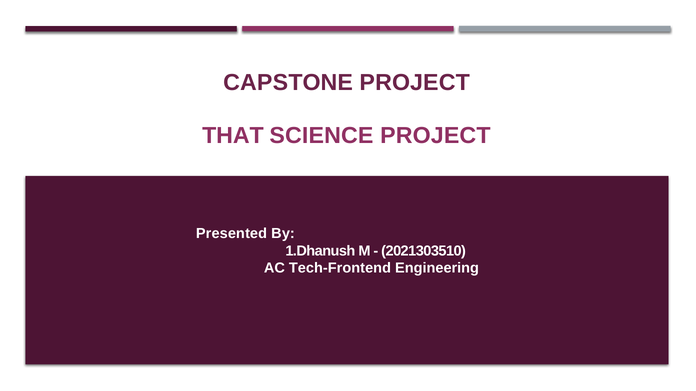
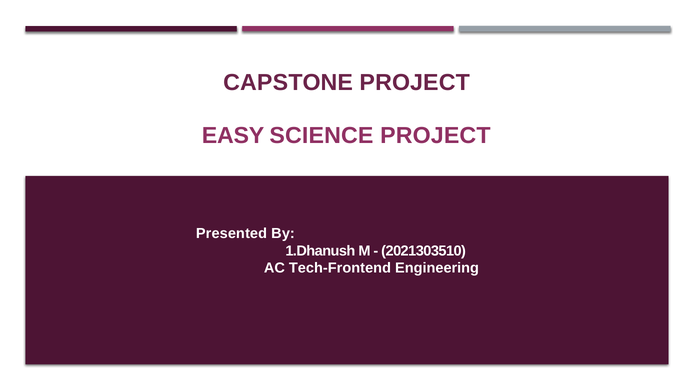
THAT: THAT -> EASY (233, 136)
